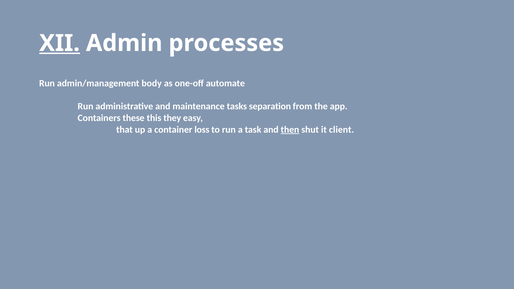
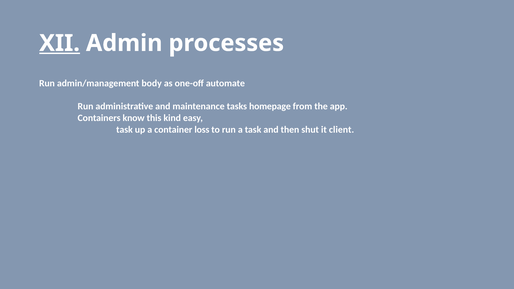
separation: separation -> homepage (270, 107)
these: these -> know (134, 118)
they: they -> kind (172, 118)
that: that -> task (124, 130)
then underline: present -> none (290, 130)
